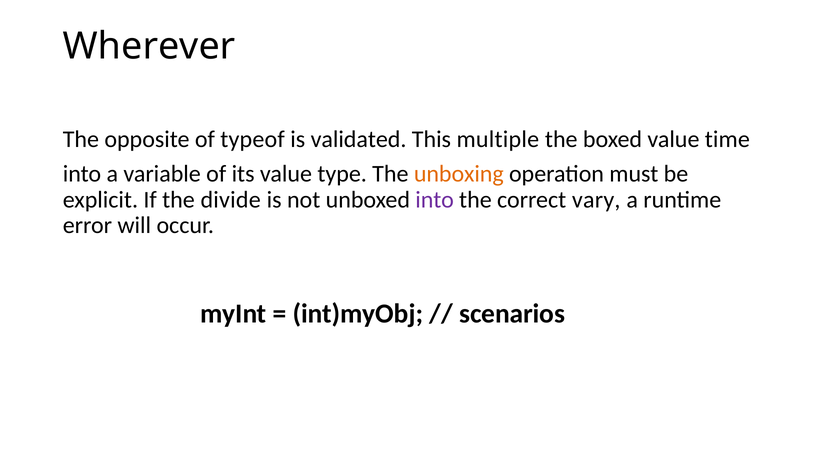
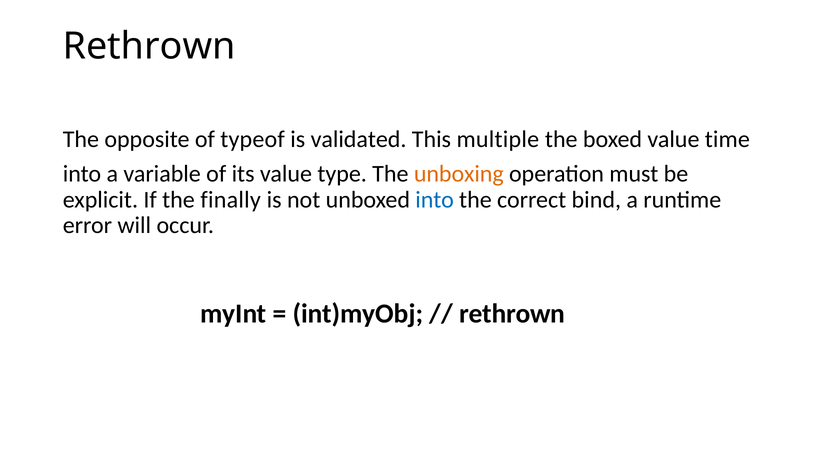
Wherever: Wherever -> Rethrown (149, 47)
divide: divide -> finally (231, 200)
into colour: purple -> blue (435, 200)
vary: vary -> bind (596, 200)
scenarios: scenarios -> rethrown (512, 314)
